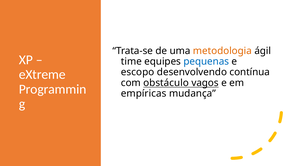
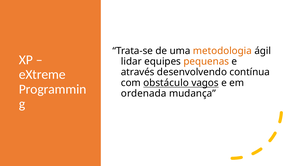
time: time -> lidar (131, 61)
pequenas colour: blue -> orange (206, 61)
escopo: escopo -> através (138, 72)
empíricas: empíricas -> ordenada (144, 93)
